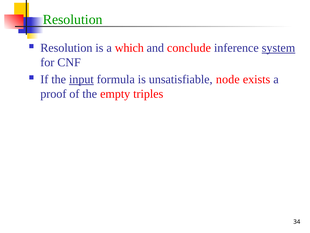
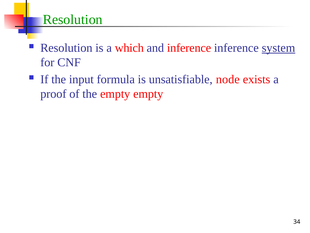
and conclude: conclude -> inference (189, 48)
input underline: present -> none (81, 79)
empty triples: triples -> empty (148, 94)
